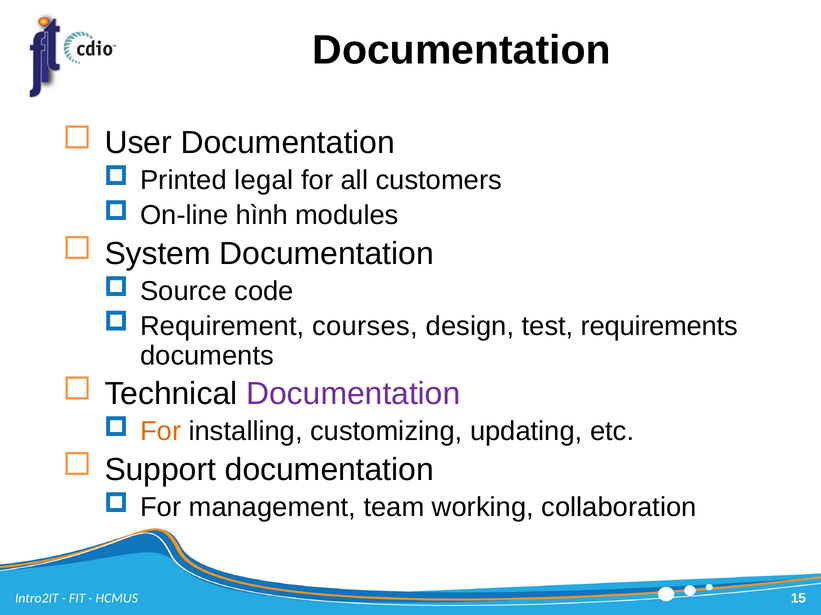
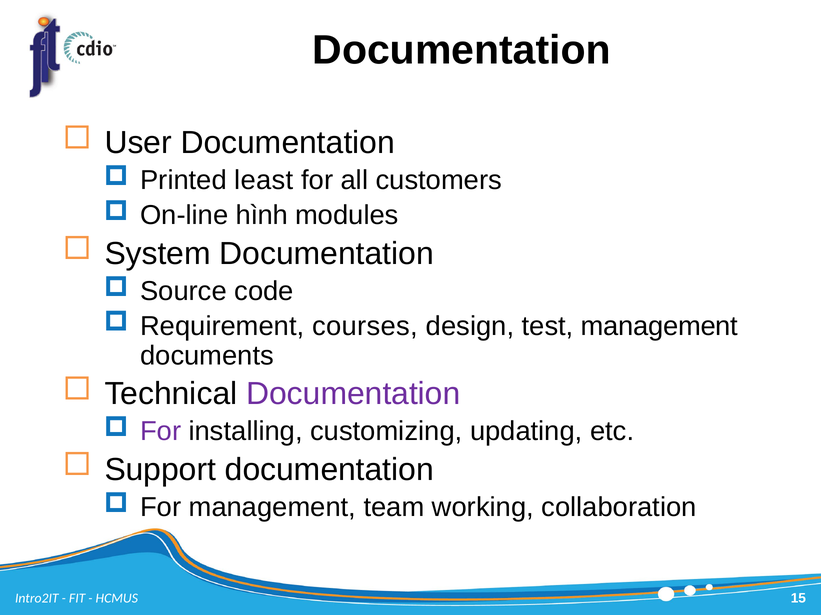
legal: legal -> least (264, 180)
test requirements: requirements -> management (659, 326)
For colour: orange -> purple (161, 432)
